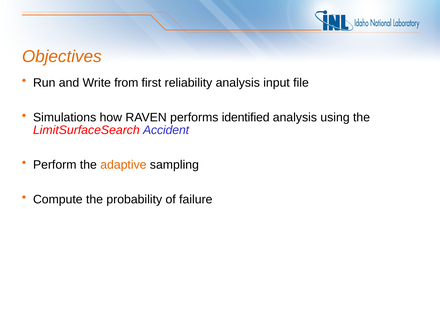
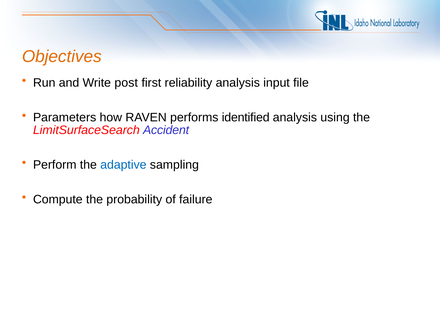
from: from -> post (126, 83)
Simulations: Simulations -> Parameters (65, 118)
adaptive colour: orange -> blue (123, 165)
